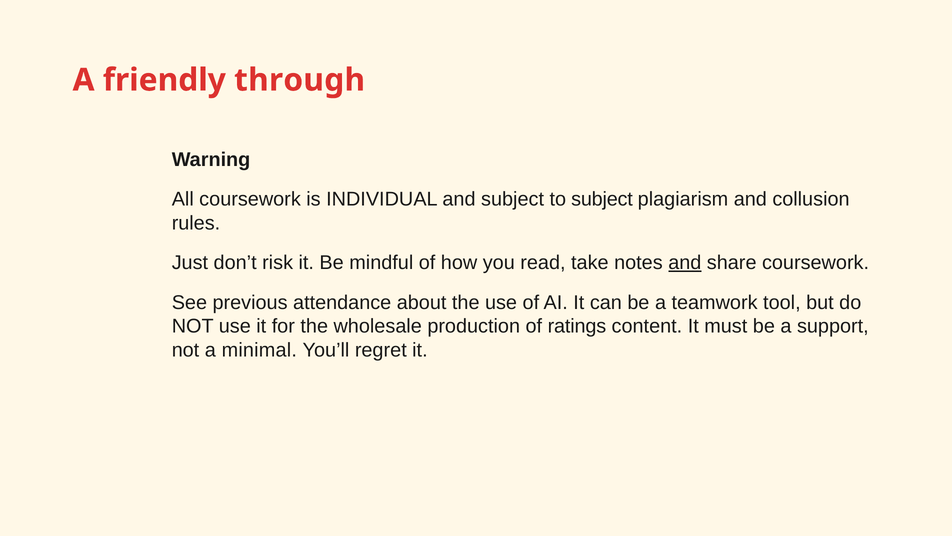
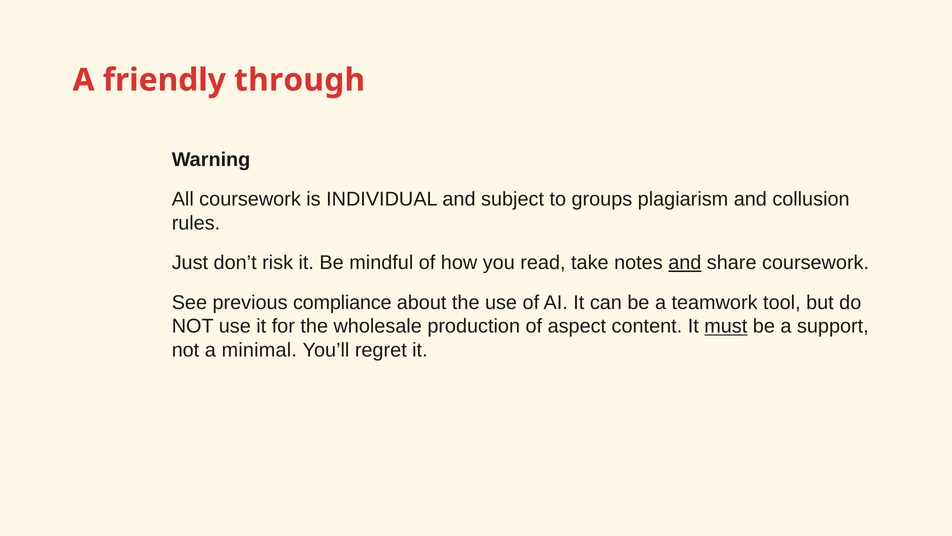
to subject: subject -> groups (602, 199)
attendance: attendance -> compliance (342, 302)
ratings: ratings -> aspect (577, 326)
must underline: none -> present (726, 326)
